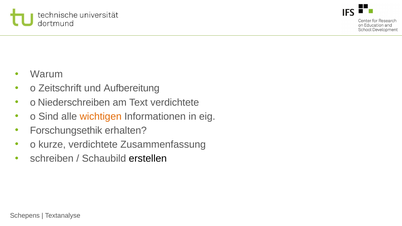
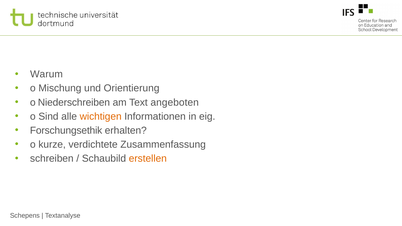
Zeitschrift: Zeitschrift -> Mischung (60, 88)
Aufbereitung: Aufbereitung -> Orientierung (132, 88)
Text verdichtete: verdichtete -> angeboten (175, 102)
erstellen colour: black -> orange (148, 159)
